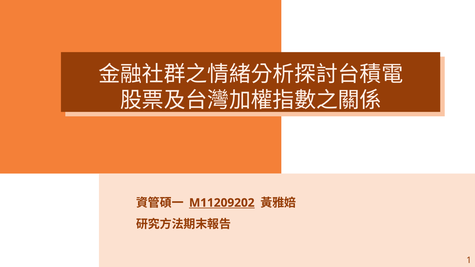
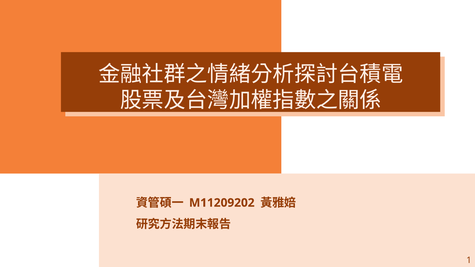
M11209202 underline: present -> none (222, 203)
